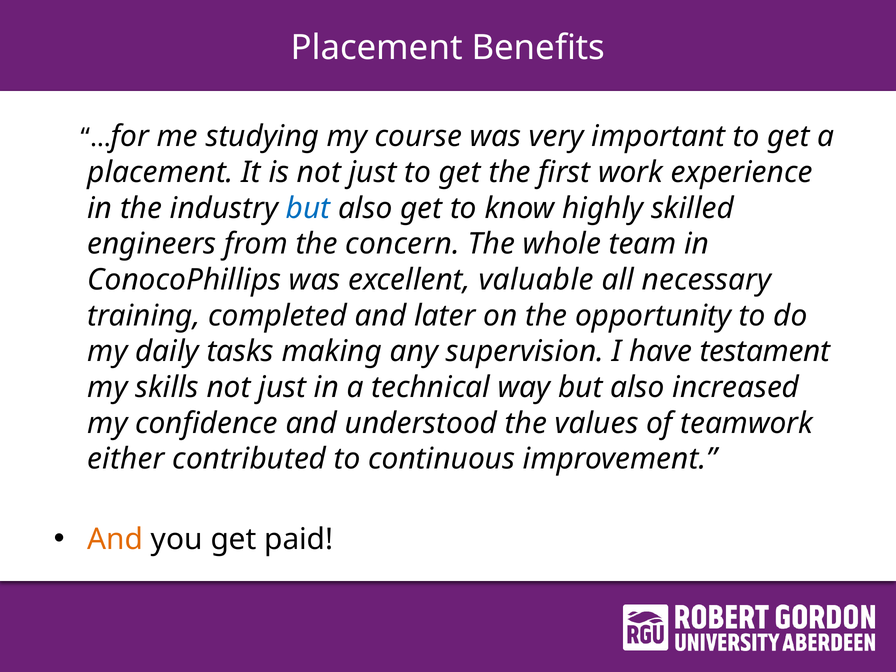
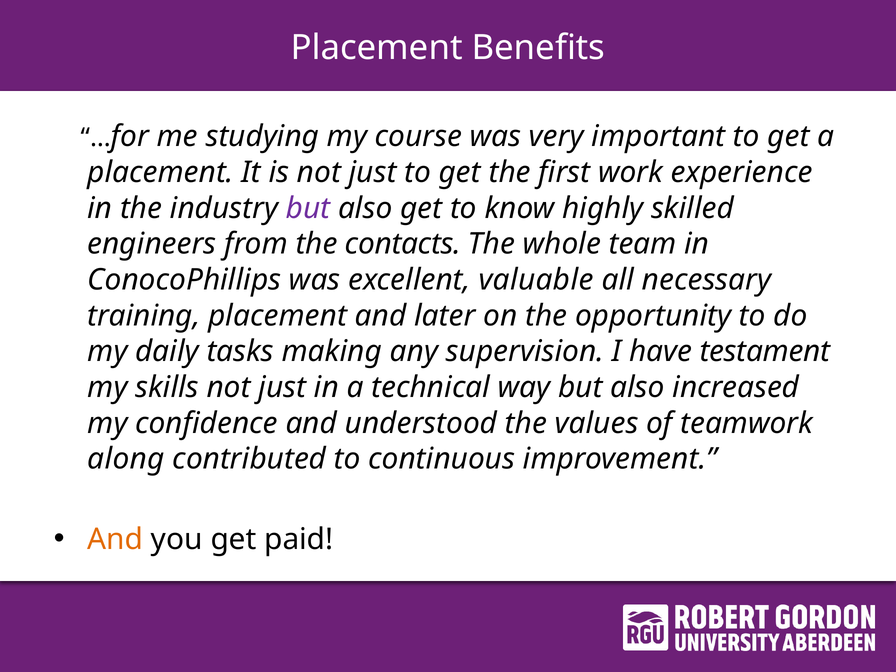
but colour: blue -> purple (308, 208)
concern: concern -> contacts (403, 244)
training completed: completed -> placement (278, 316)
either: either -> along (126, 459)
